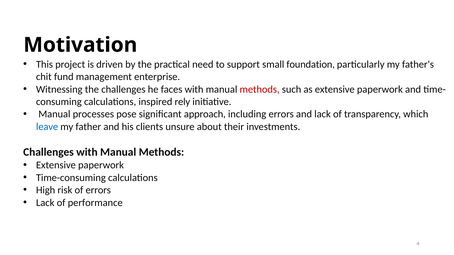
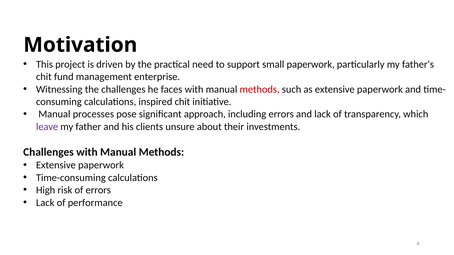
small foundation: foundation -> paperwork (311, 64)
inspired rely: rely -> chit (182, 102)
leave colour: blue -> purple (47, 127)
